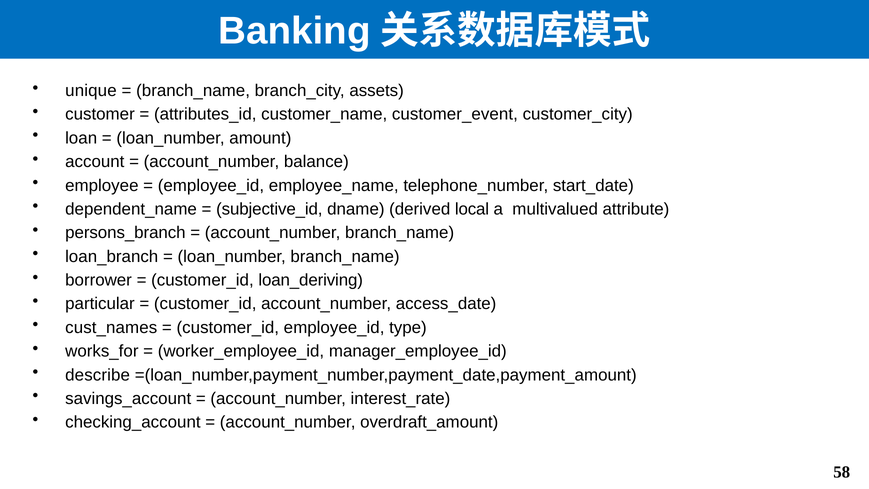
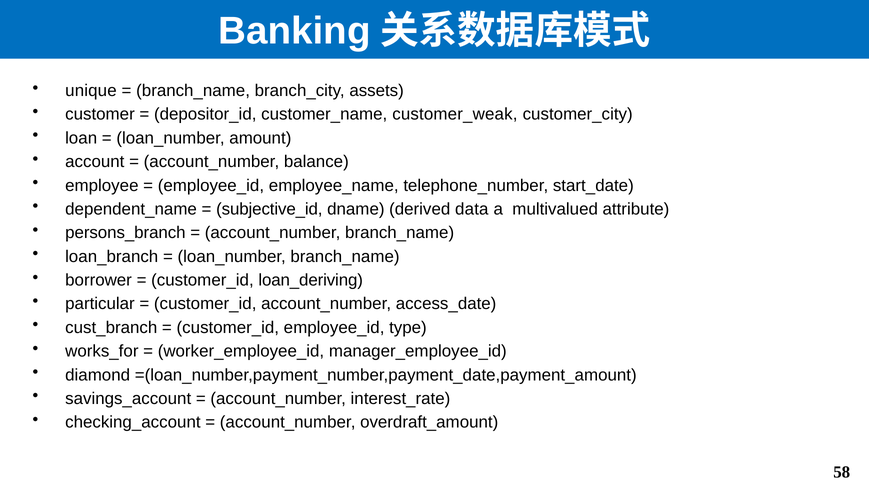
attributes_id: attributes_id -> depositor_id (205, 114)
customer_event: customer_event -> customer_weak (455, 114)
local: local -> data (472, 209)
cust_names: cust_names -> cust_branch (111, 327)
describe: describe -> diamond (98, 375)
